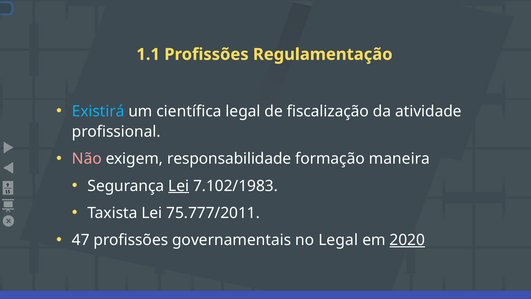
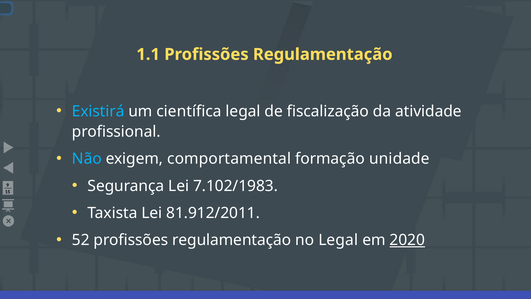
Não colour: pink -> light blue (87, 159)
responsabilidade: responsabilidade -> comportamental (229, 159)
maneira: maneira -> unidade (399, 159)
Lei underline: present -> none (179, 186)
75.777/2011: 75.777/2011 -> 81.912/2011 (213, 213)
47: 47 -> 52 (81, 240)
governamentais: governamentais -> regulamentação (232, 240)
